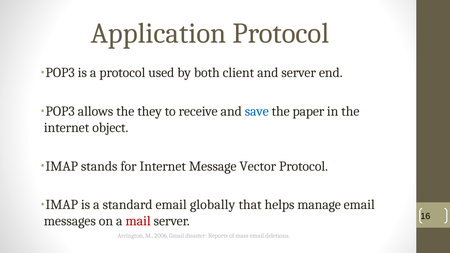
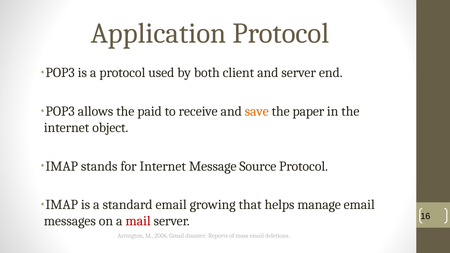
they: they -> paid (150, 111)
save colour: blue -> orange (257, 111)
Vector: Vector -> Source (258, 166)
globally: globally -> growing (213, 205)
